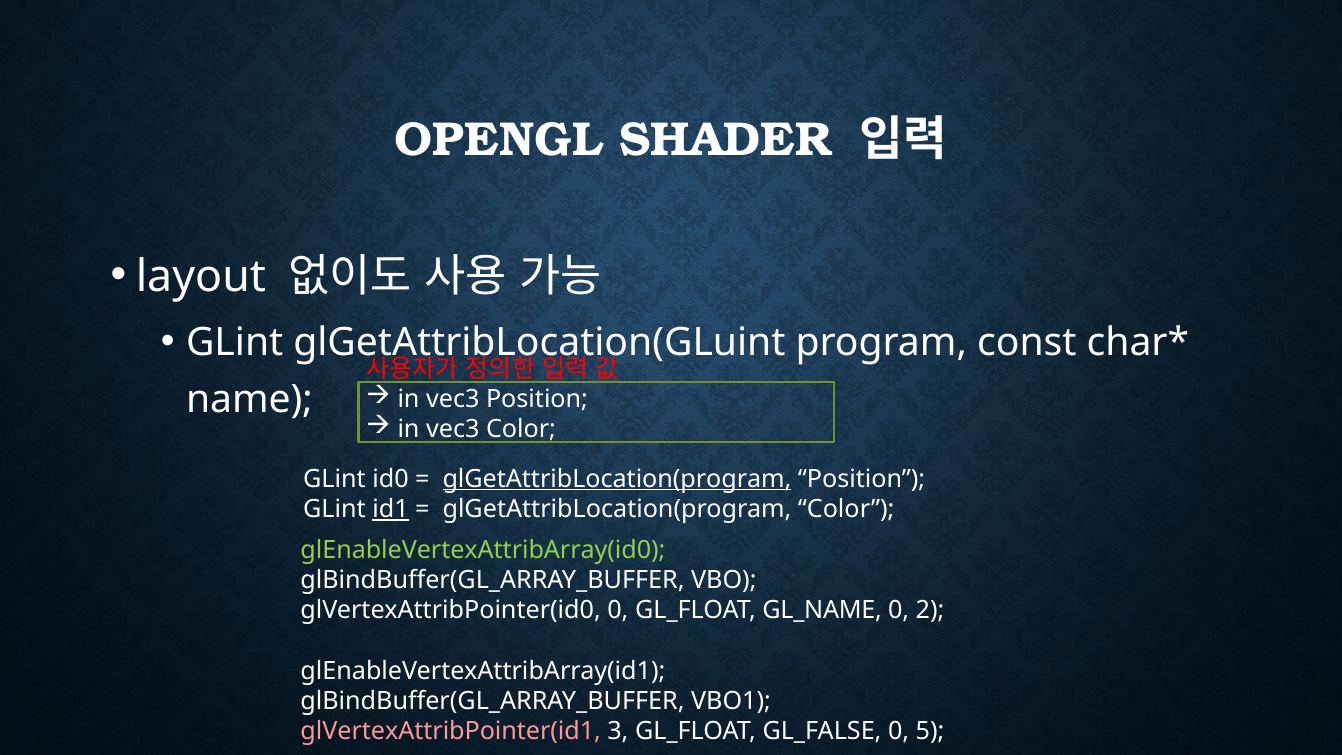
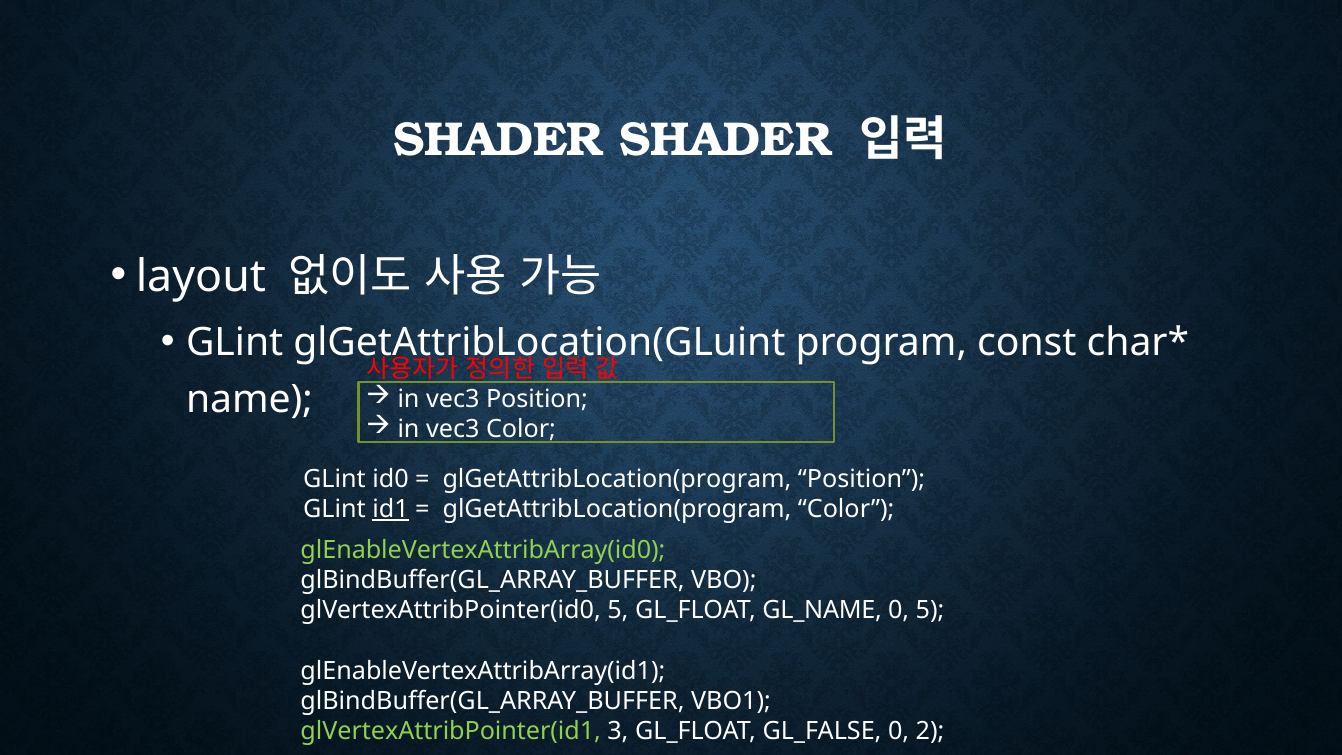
OPENGL: OPENGL -> SHADER (499, 140)
glGetAttribLocation(program underline: present -> none (617, 479)
glVertexAttribPointer(id0 0: 0 -> 5 (618, 610)
0 2: 2 -> 5 (930, 610)
glVertexAttribPointer(id1 colour: pink -> light green (451, 731)
5: 5 -> 2 (930, 731)
